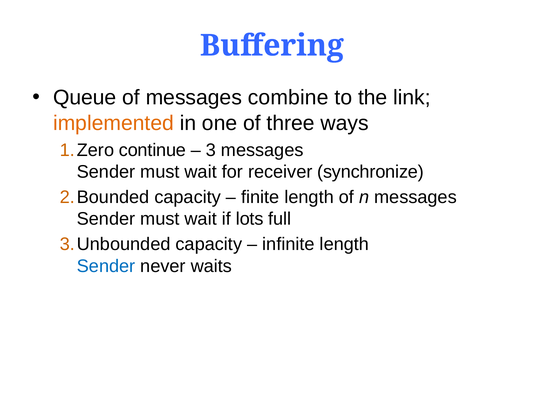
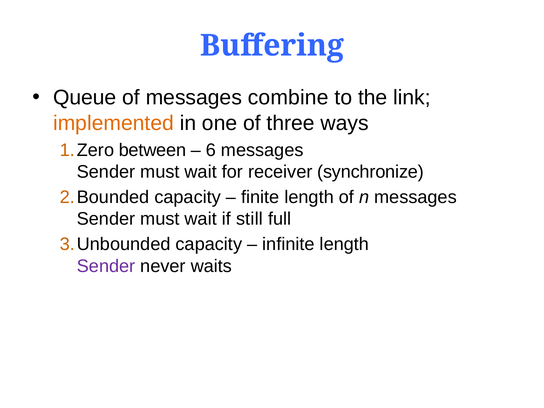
continue: continue -> between (152, 150)
3: 3 -> 6 (211, 150)
lots: lots -> still (249, 219)
Sender colour: blue -> purple (106, 266)
